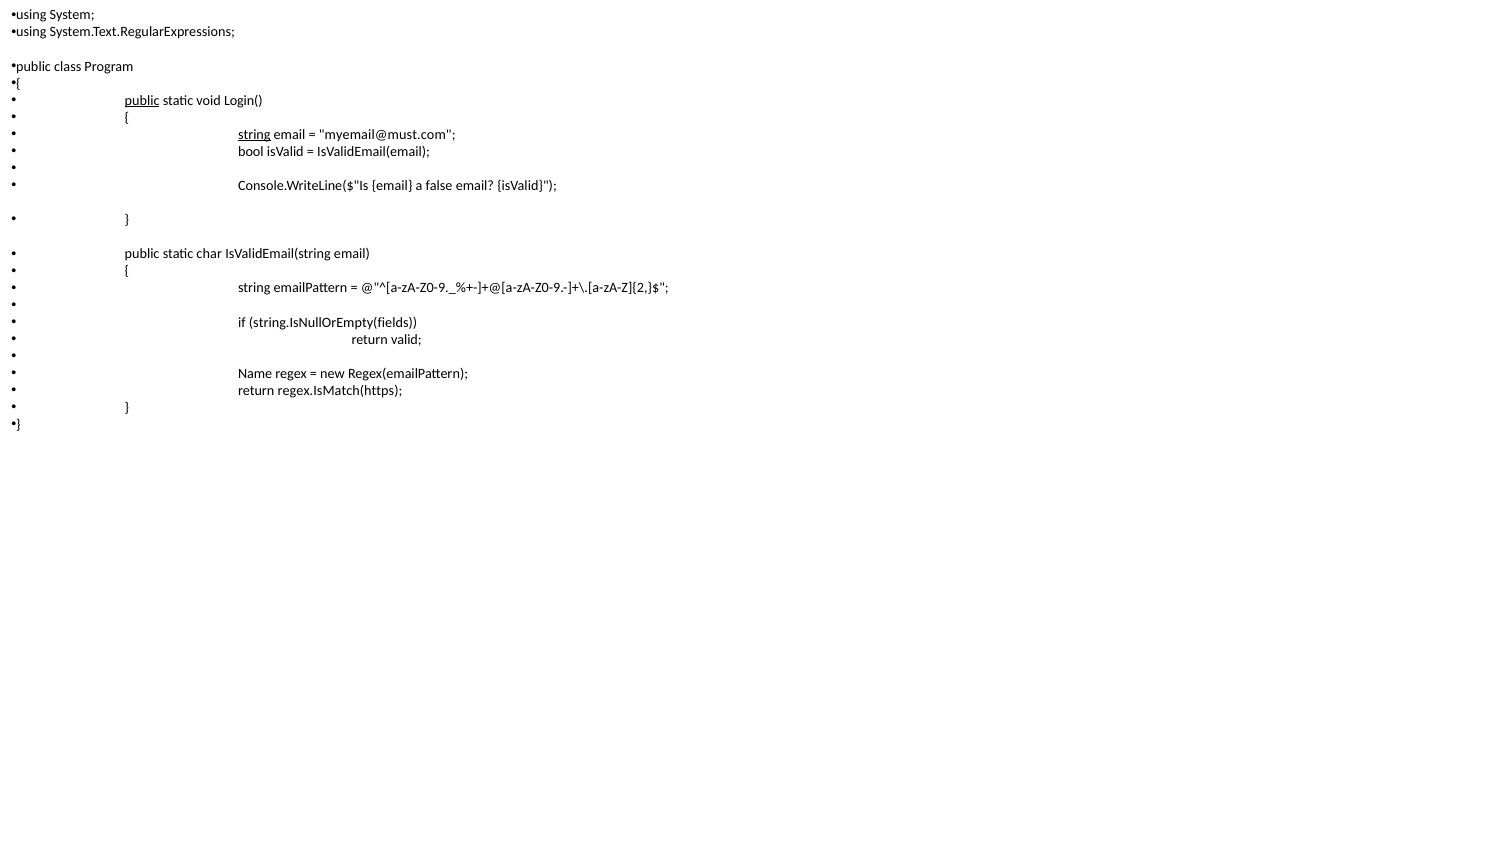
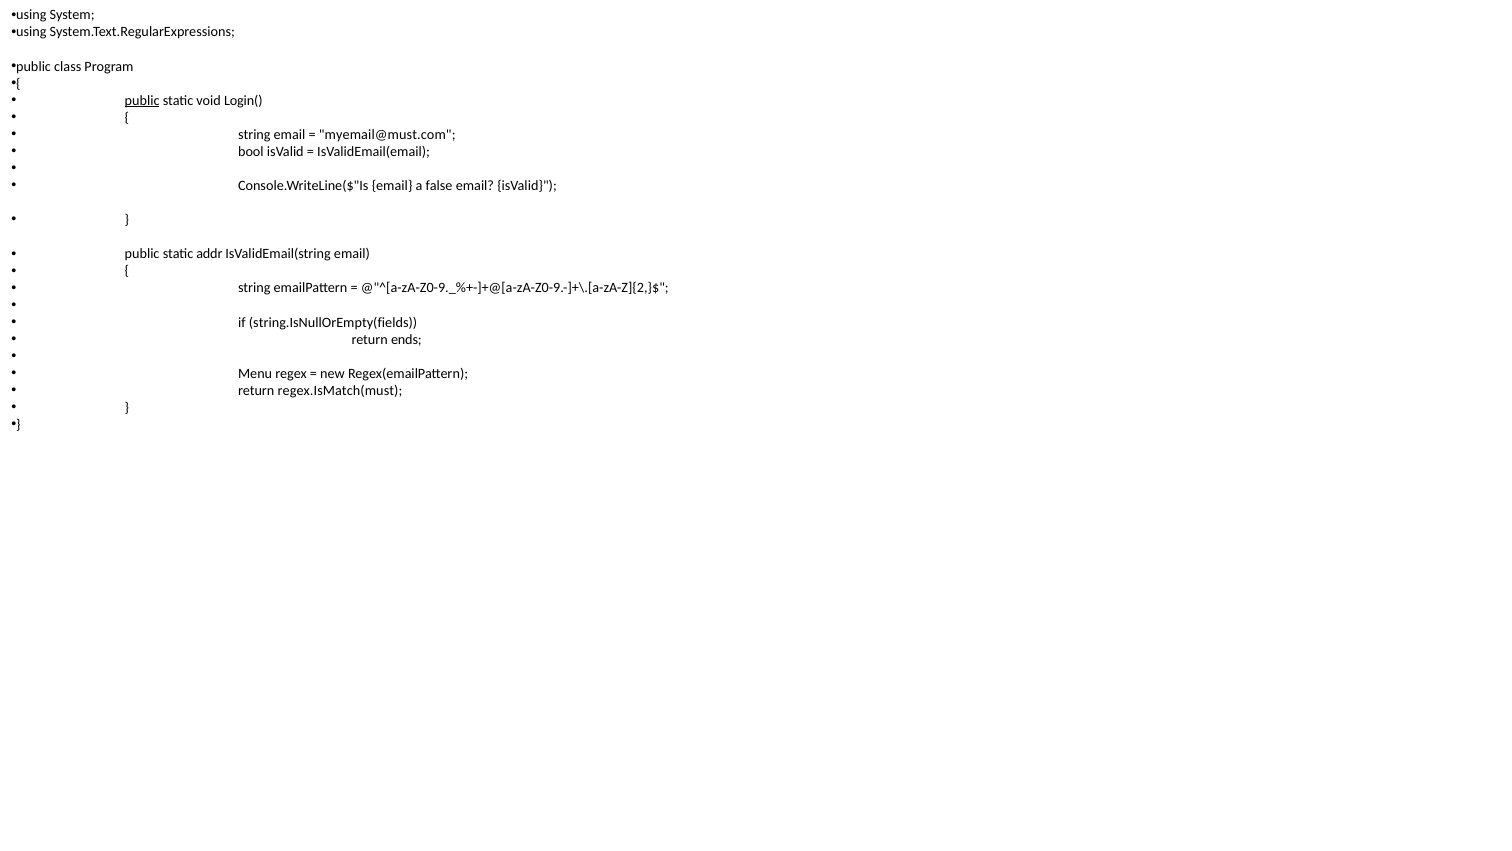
string underline: present -> none (254, 135)
char: char -> addr (209, 254)
valid: valid -> ends (406, 339)
Name: Name -> Menu (255, 373)
regex.IsMatch(https: regex.IsMatch(https -> regex.IsMatch(must (340, 390)
